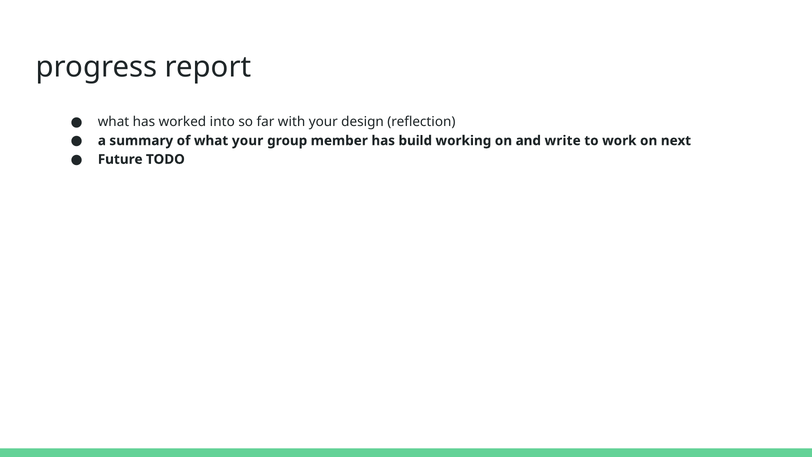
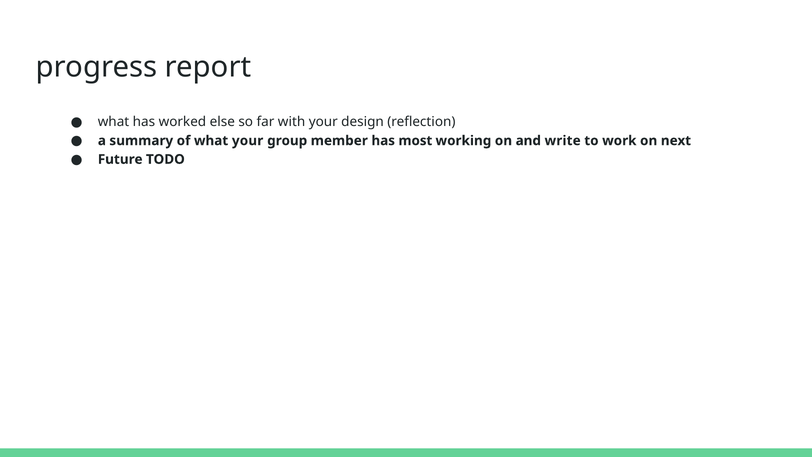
into: into -> else (222, 122)
build: build -> most (415, 141)
